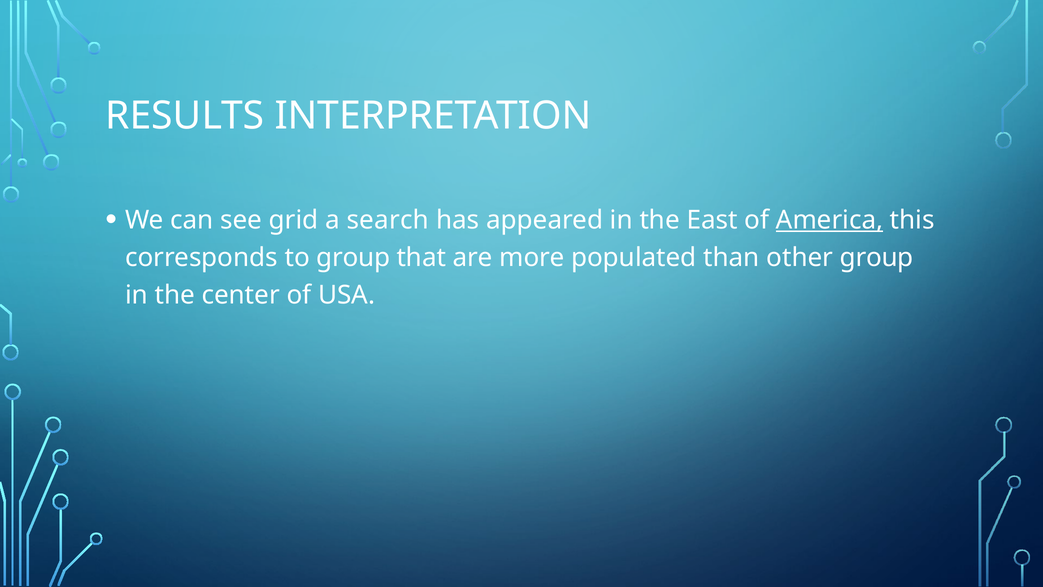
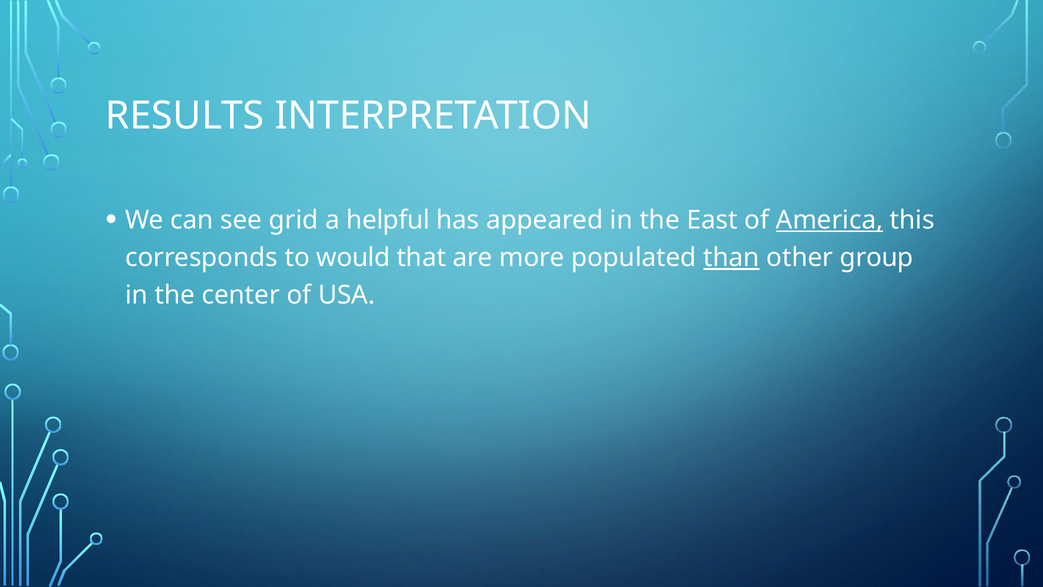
search: search -> helpful (388, 220)
to group: group -> would (353, 258)
than underline: none -> present (731, 258)
